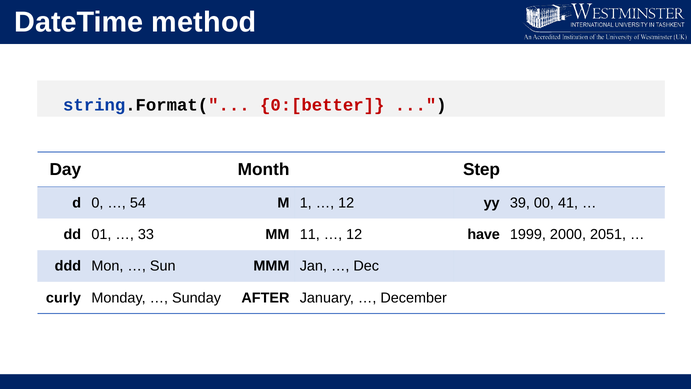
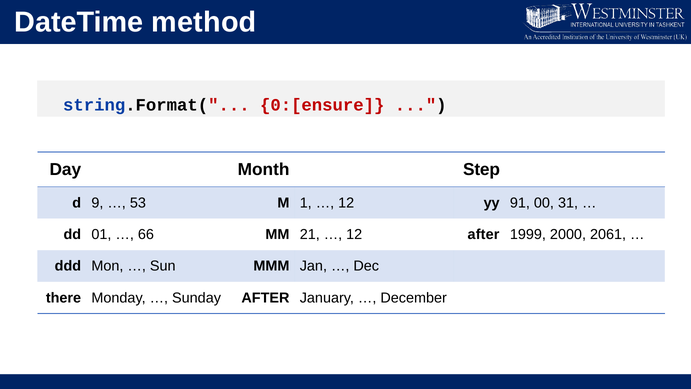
0:[better: 0:[better -> 0:[ensure (322, 105)
0: 0 -> 9 (97, 203)
54: 54 -> 53 (138, 203)
39: 39 -> 91 (520, 203)
41: 41 -> 31 (568, 203)
33: 33 -> 66 (146, 234)
11: 11 -> 21 (310, 234)
12 have: have -> after (484, 234)
2051: 2051 -> 2061 (608, 234)
curly: curly -> there (63, 298)
